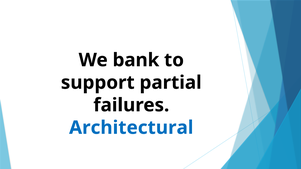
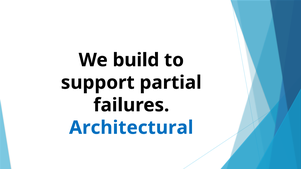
bank: bank -> build (136, 60)
